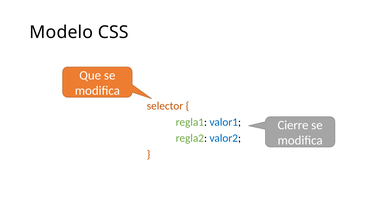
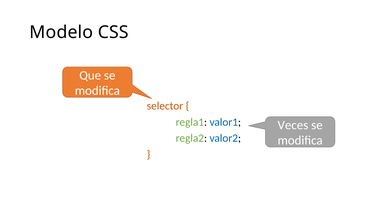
Cierre: Cierre -> Veces (293, 125)
